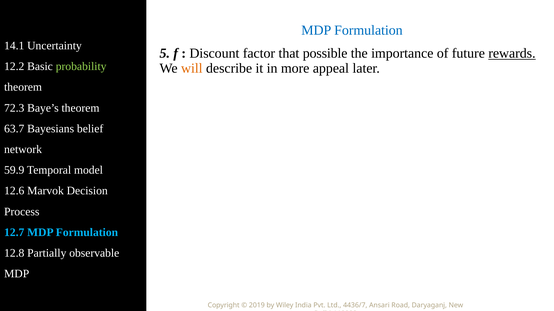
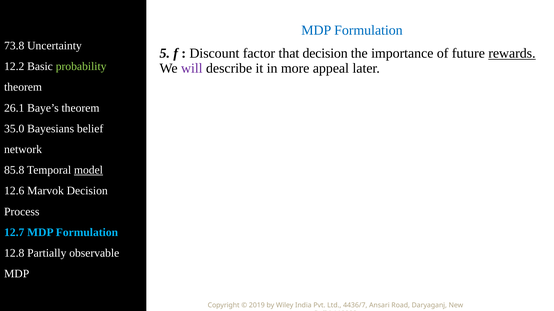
14.1: 14.1 -> 73.8 (14, 46)
that possible: possible -> decision (325, 53)
will colour: orange -> purple (192, 68)
72.3: 72.3 -> 26.1 (14, 108)
63.7: 63.7 -> 35.0 (14, 129)
59.9: 59.9 -> 85.8 (14, 170)
model underline: none -> present (88, 170)
